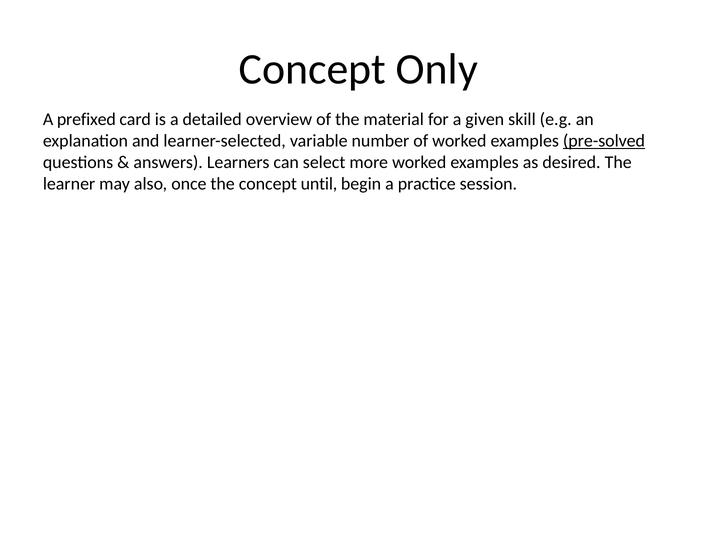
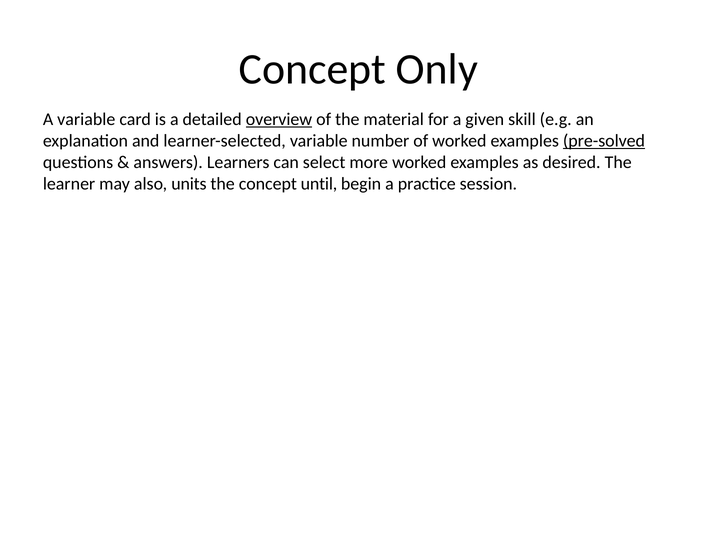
A prefixed: prefixed -> variable (86, 119)
overview underline: none -> present (279, 119)
once: once -> units (189, 184)
